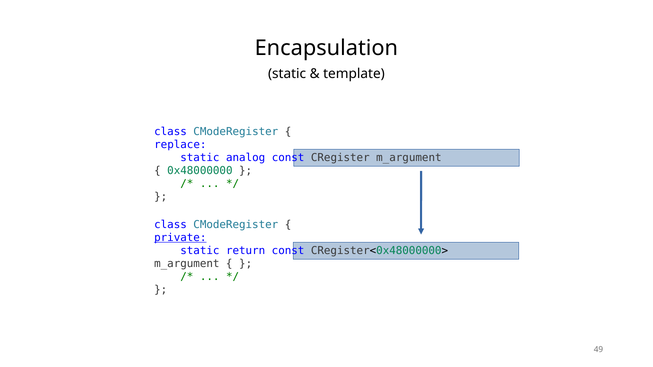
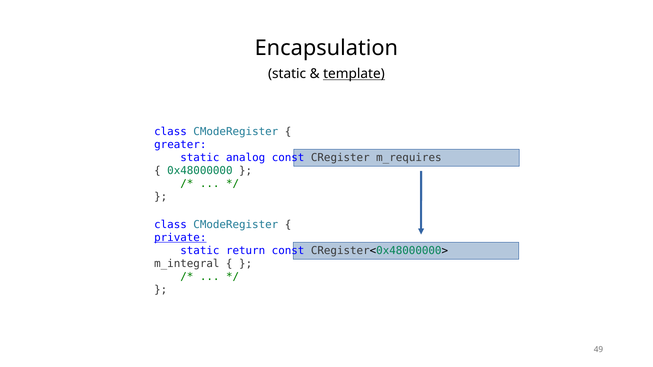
template underline: none -> present (354, 74)
replace: replace -> greater (180, 145)
CRegister m_argument: m_argument -> m_requires (409, 158)
m_argument: m_argument -> m_integral (187, 264)
